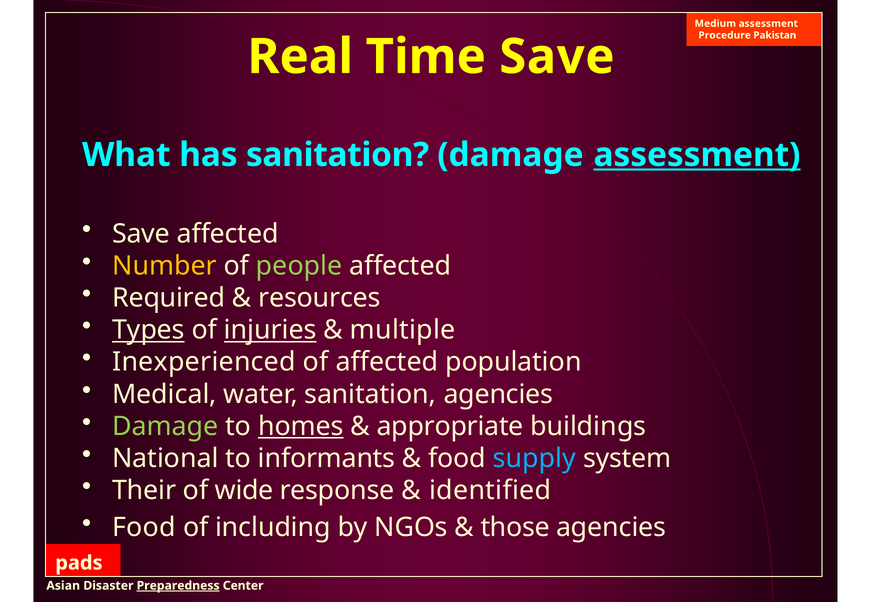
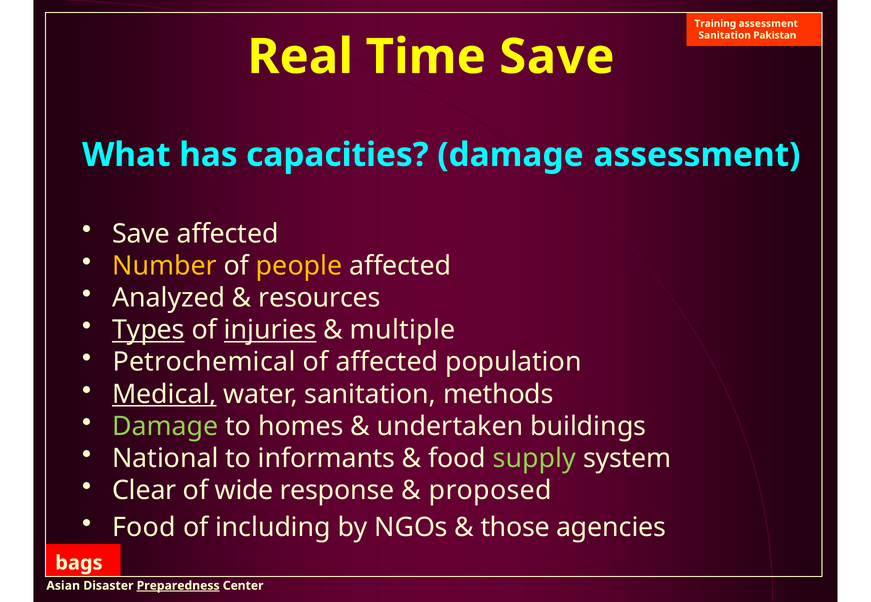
Medium: Medium -> Training (715, 24)
Procedure: Procedure -> Sanitation (725, 35)
has sanitation: sanitation -> capacities (337, 155)
assessment underline: present -> none (697, 155)
people colour: light green -> yellow (299, 266)
Required: Required -> Analyzed (169, 298)
Inexperienced: Inexperienced -> Petrochemical (204, 362)
Medical underline: none -> present (164, 394)
sanitation agencies: agencies -> methods (498, 394)
homes underline: present -> none (301, 426)
appropriate: appropriate -> undertaken (450, 426)
supply colour: light blue -> light green (534, 459)
Their: Their -> Clear (144, 491)
identified: identified -> proposed (490, 491)
pads: pads -> bags (79, 563)
